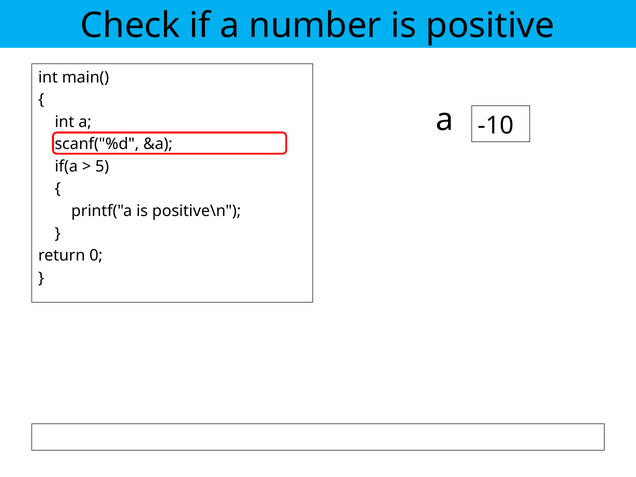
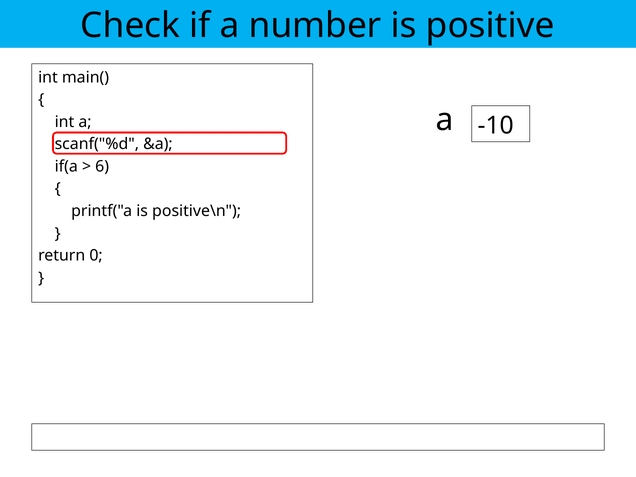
5: 5 -> 6 (102, 166)
